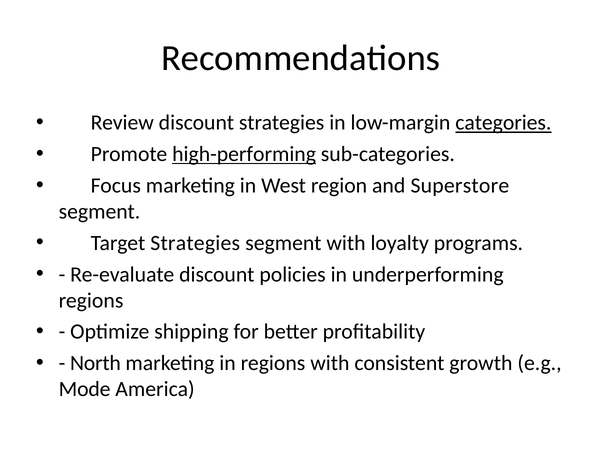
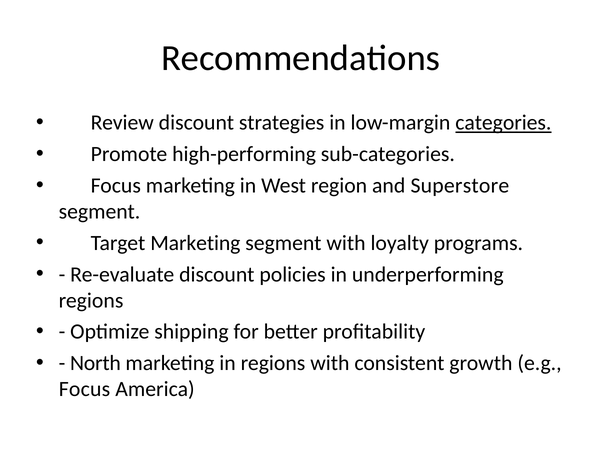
high-performing underline: present -> none (244, 154)
Strategies: Strategies -> Marketing (195, 243)
Mode: Mode -> Focus (84, 390)
